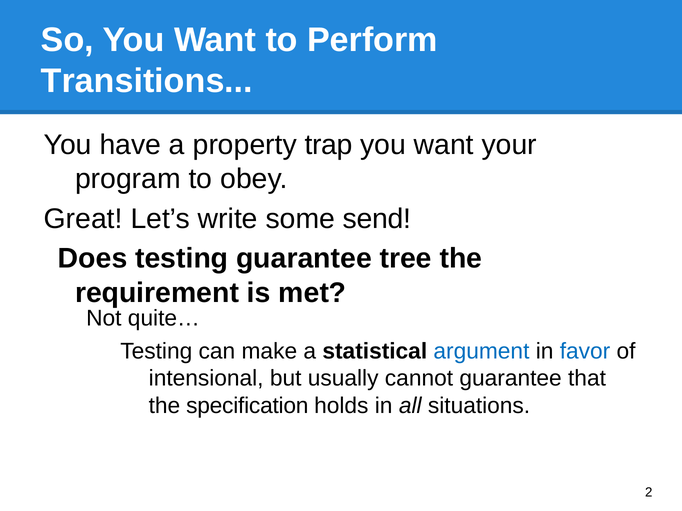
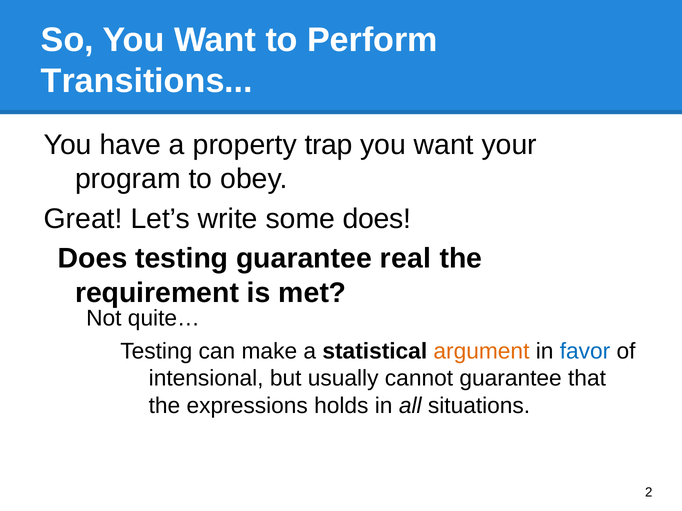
some send: send -> does (377, 219)
tree: tree -> real (406, 259)
argument colour: blue -> orange (481, 351)
specification: specification -> expressions (247, 406)
